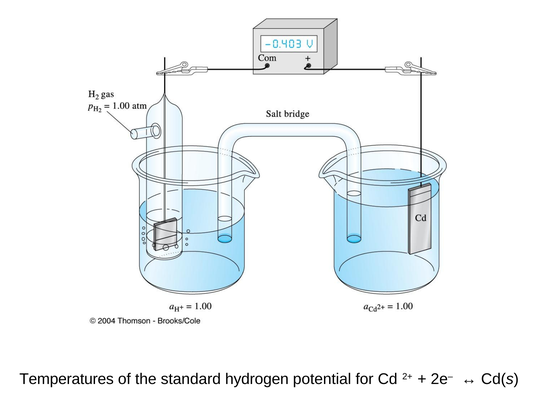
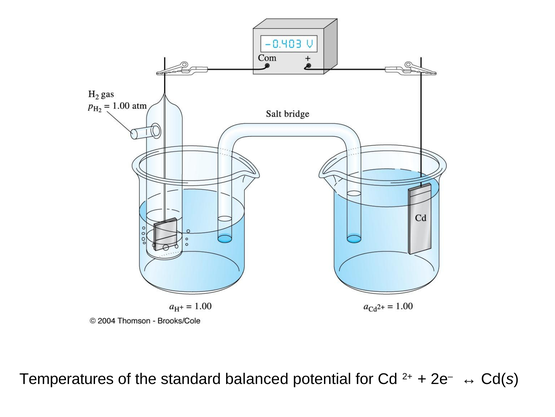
hydrogen: hydrogen -> balanced (257, 378)
